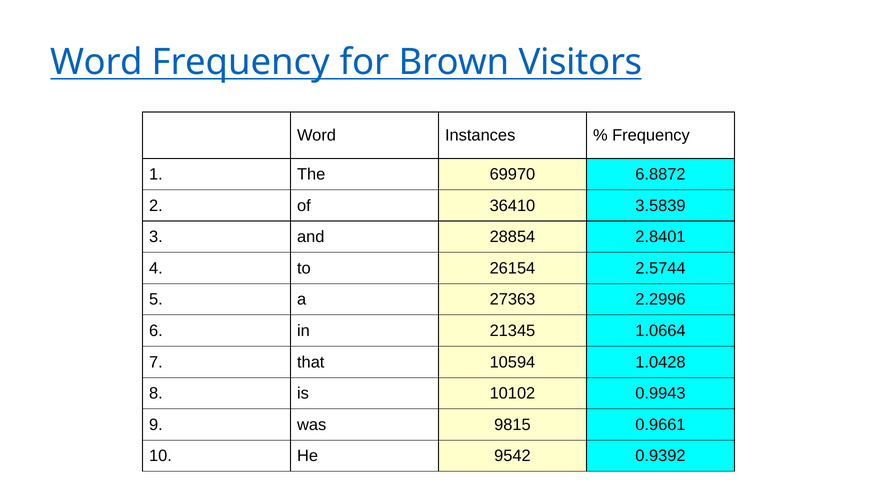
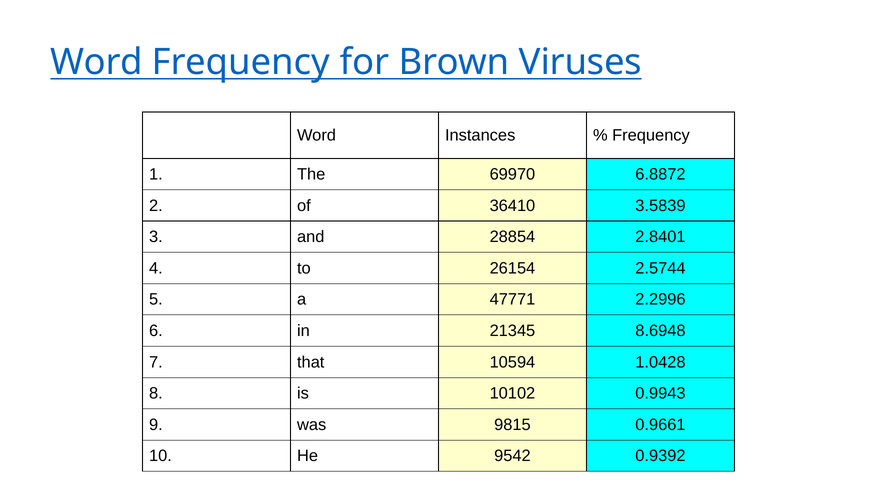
Visitors: Visitors -> Viruses (580, 62)
27363: 27363 -> 47771 (512, 300)
1.0664: 1.0664 -> 8.6948 (660, 331)
